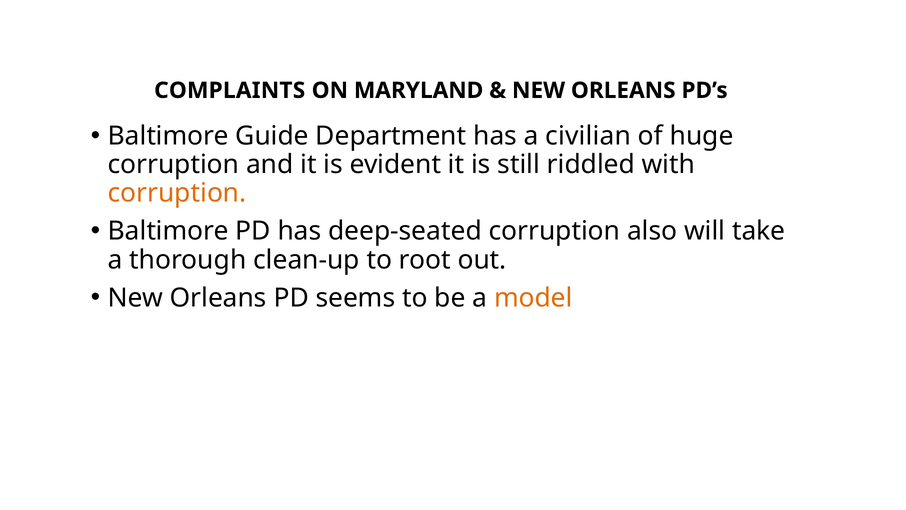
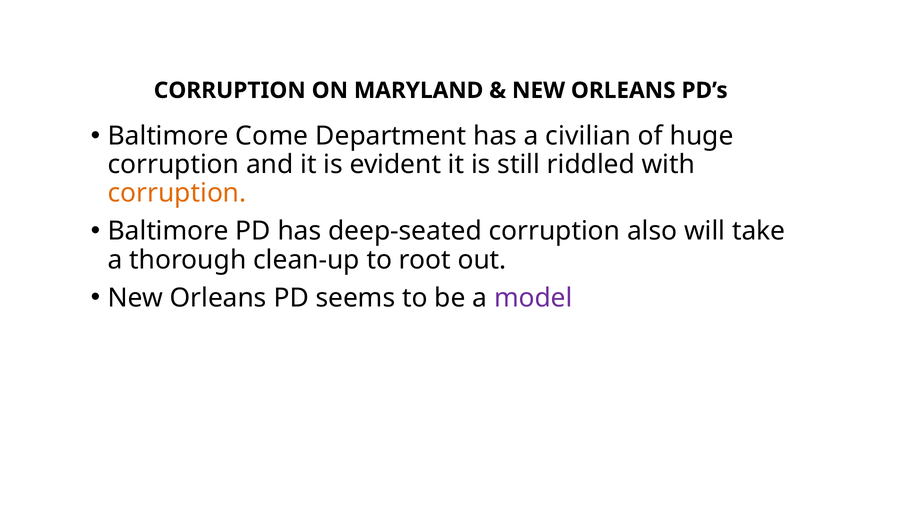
COMPLAINTS: COMPLAINTS -> CORRUPTION (230, 90)
Guide: Guide -> Come (272, 136)
model colour: orange -> purple (533, 298)
